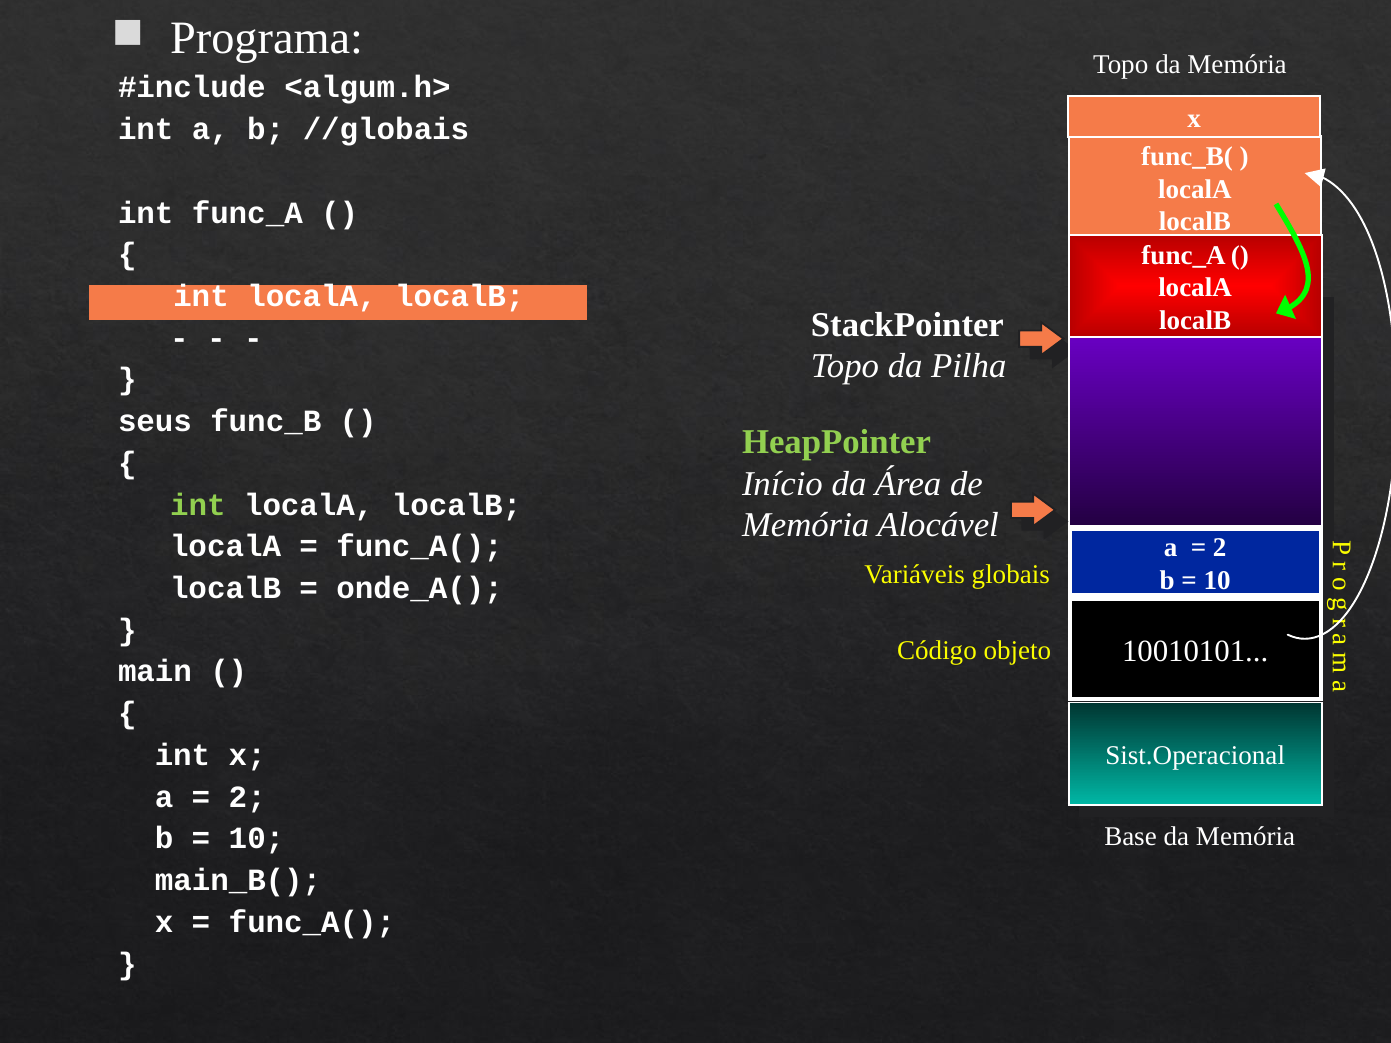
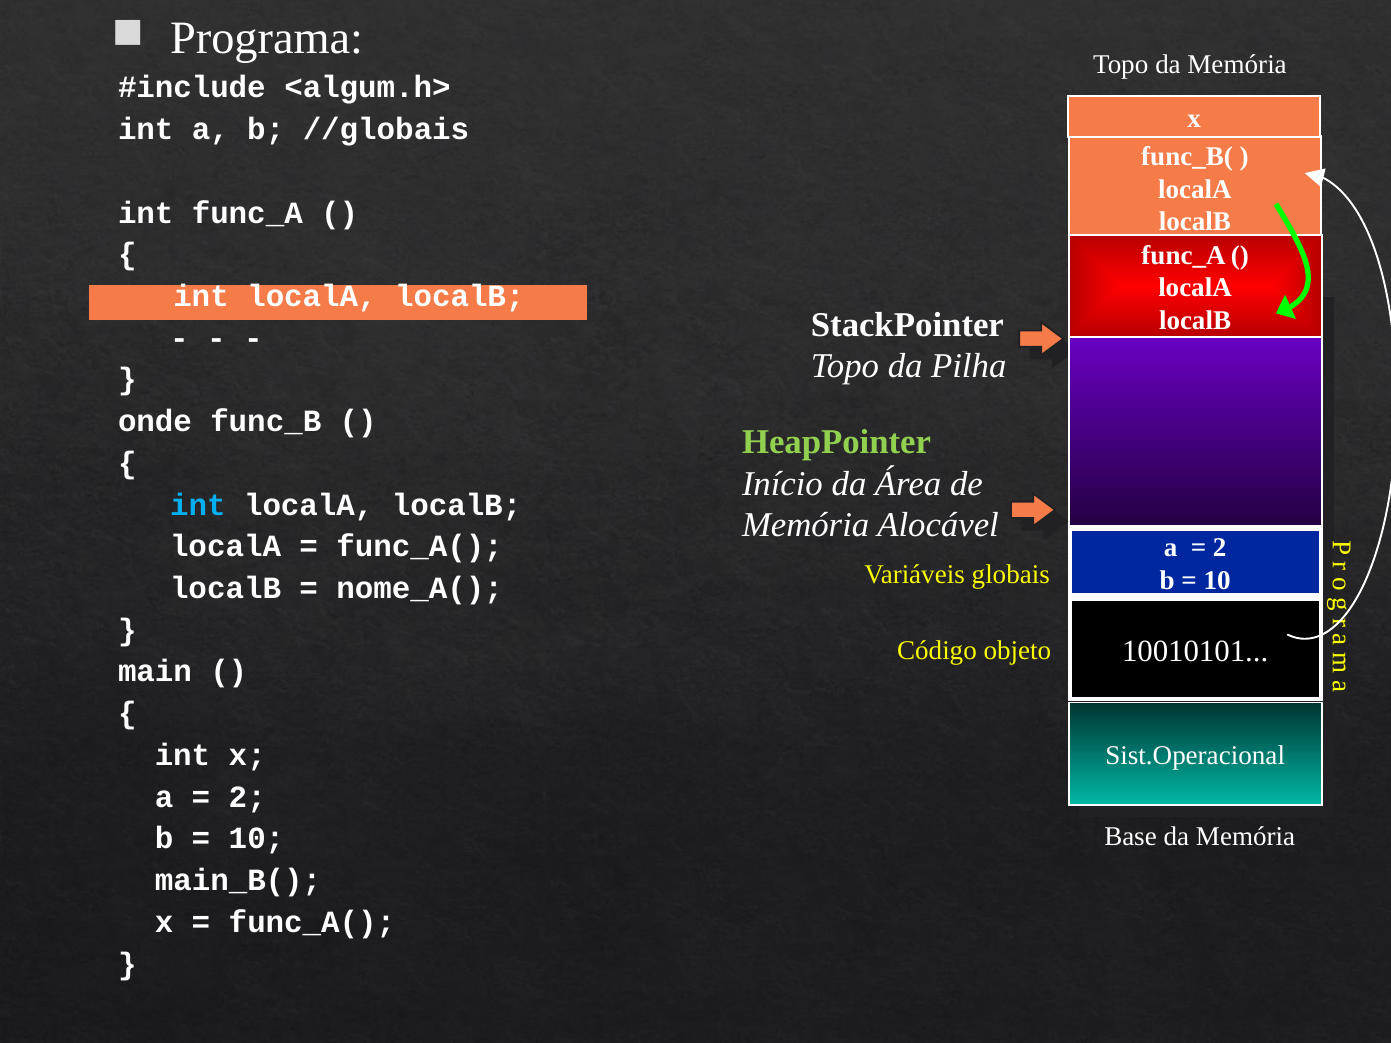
seus: seus -> onde (155, 422)
int colour: light green -> light blue (198, 505)
onde_A(: onde_A( -> nome_A( (420, 588)
